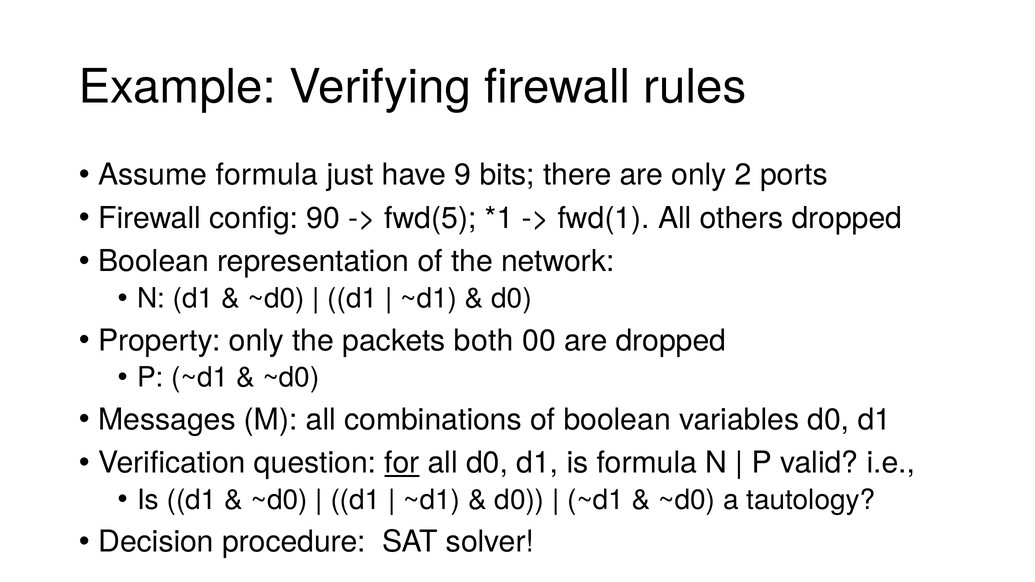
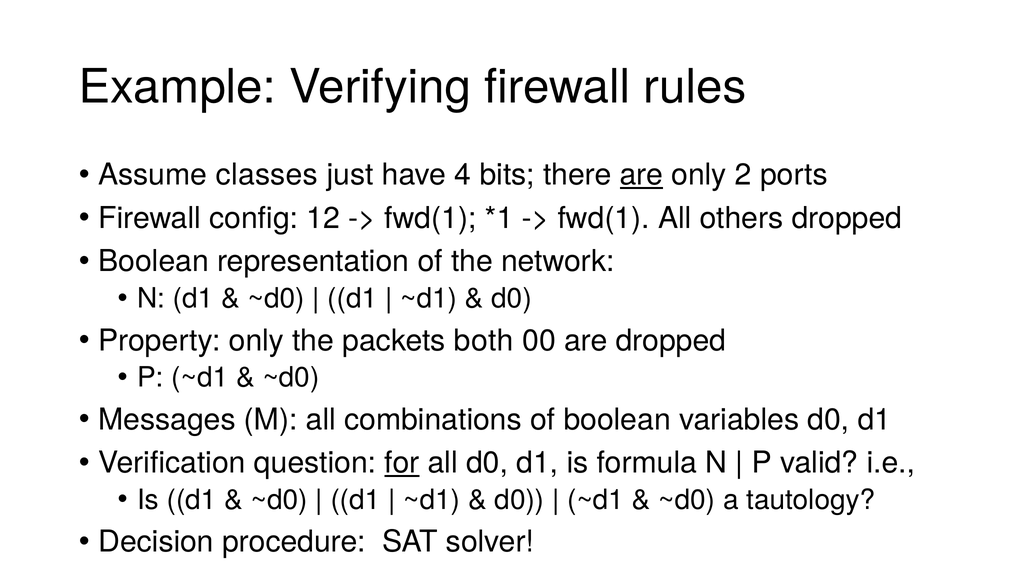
Assume formula: formula -> classes (267, 175)
9: 9 -> 4 (463, 175)
are underline: none -> present (641, 175)
90: 90 -> 12 (323, 218)
fwd(5: fwd(5 -> fwd(1 (430, 218)
